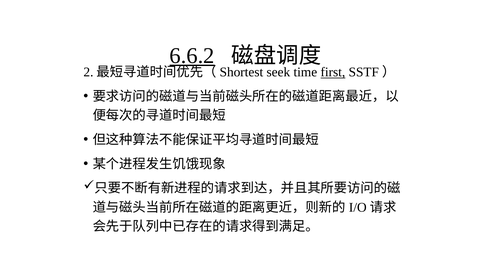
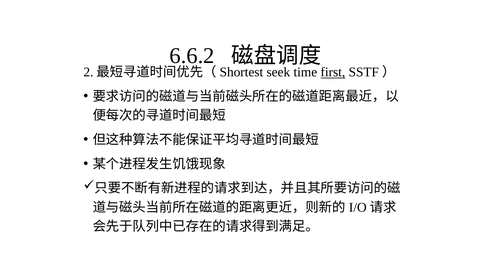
6.6.2 underline: present -> none (192, 56)
